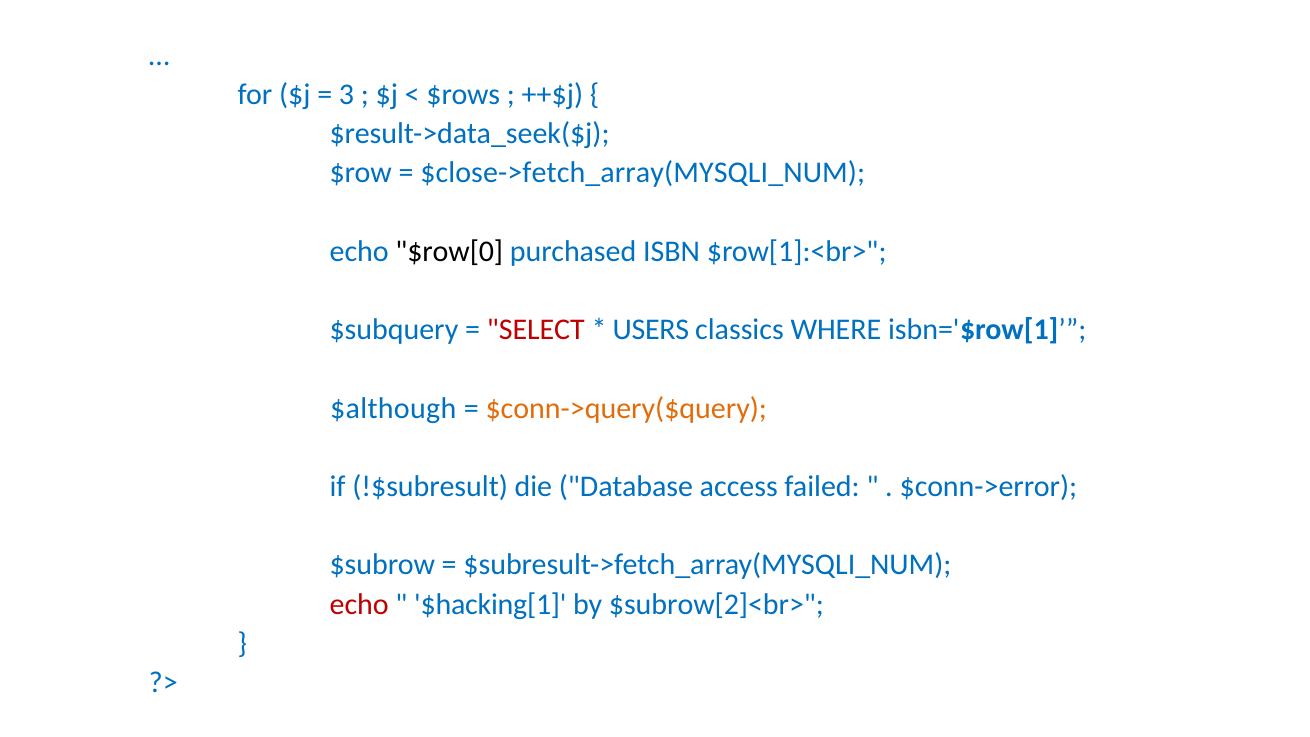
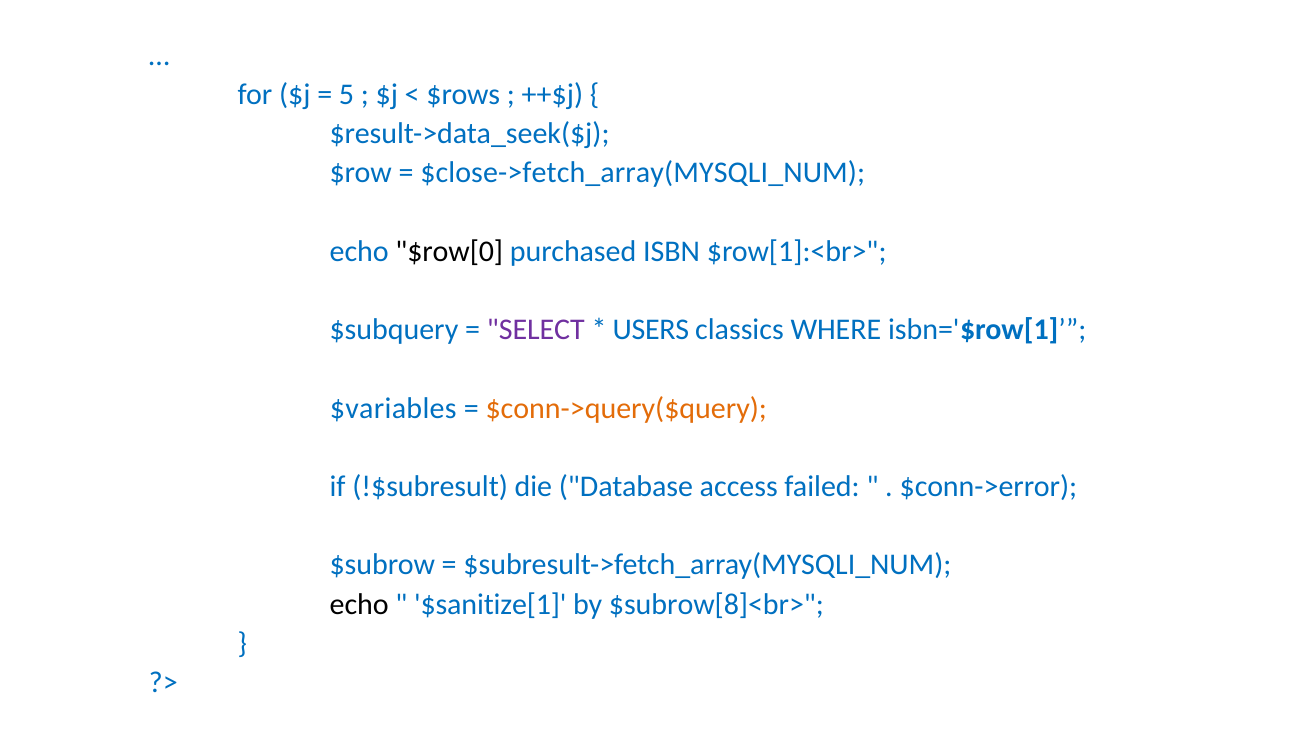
3: 3 -> 5 (347, 94)
SELECT colour: red -> purple (536, 330)
$although: $although -> $variables (393, 408)
echo colour: red -> black (359, 604)
$hacking[1: $hacking[1 -> $sanitize[1 (490, 604)
$subrow[2]<br>: $subrow[2]<br> -> $subrow[8]<br> (716, 604)
